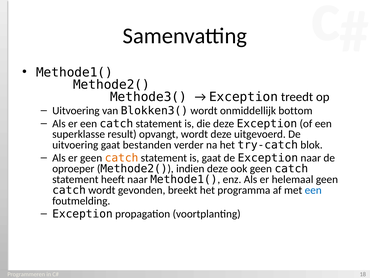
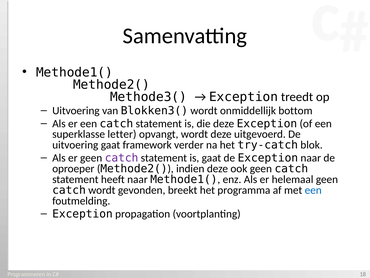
result: result -> letter (122, 134)
bestanden: bestanden -> framework (147, 145)
catch colour: orange -> purple (122, 158)
